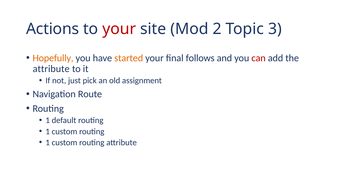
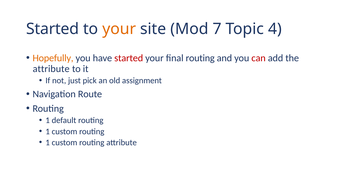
Actions: Actions -> Started (53, 29)
your colour: red -> orange (119, 29)
2: 2 -> 7 (217, 29)
3: 3 -> 4 (275, 29)
started colour: orange -> red (129, 58)
final follows: follows -> routing (200, 58)
